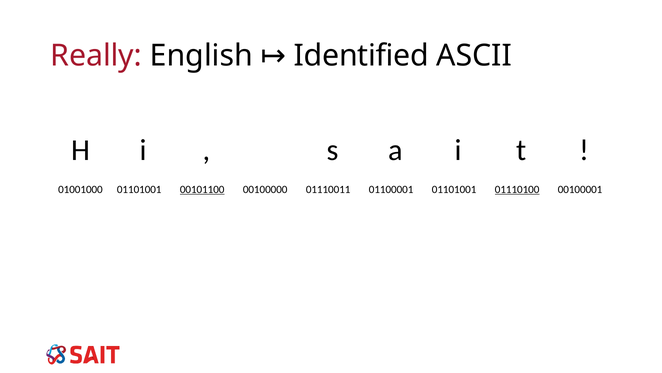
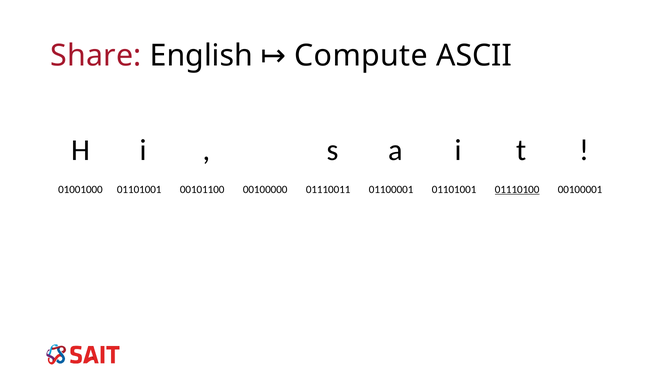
Really: Really -> Share (96, 56)
Identified: Identified -> Compute (361, 56)
00101100 underline: present -> none (202, 189)
